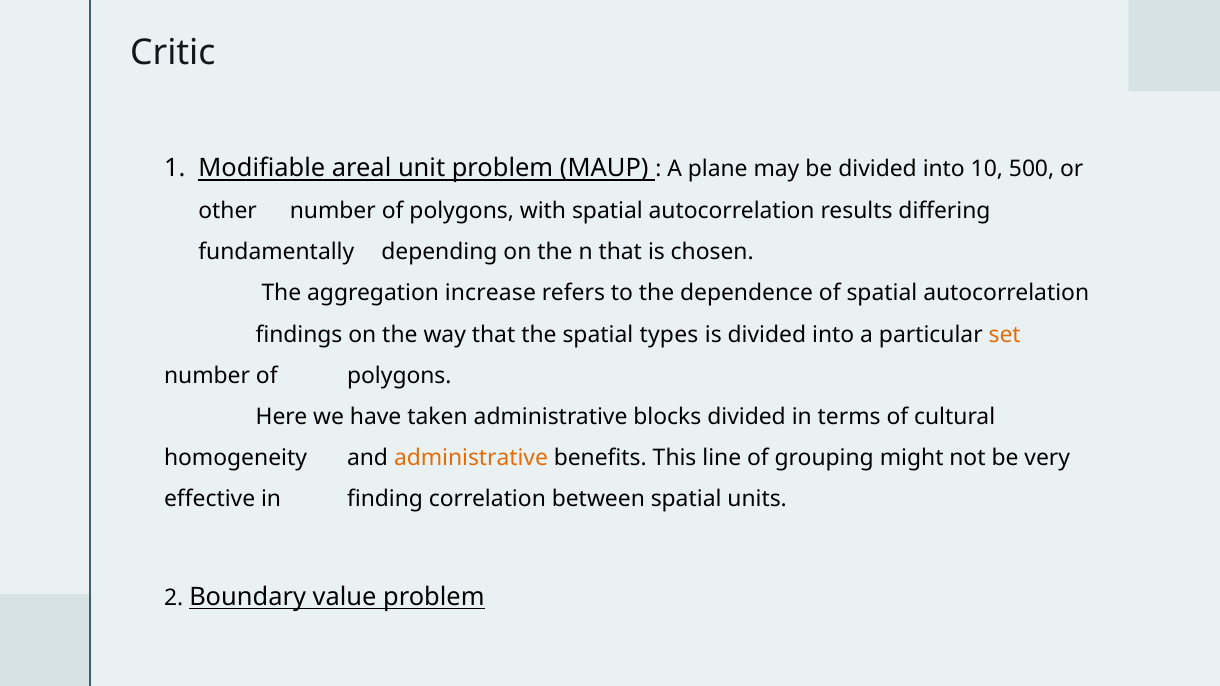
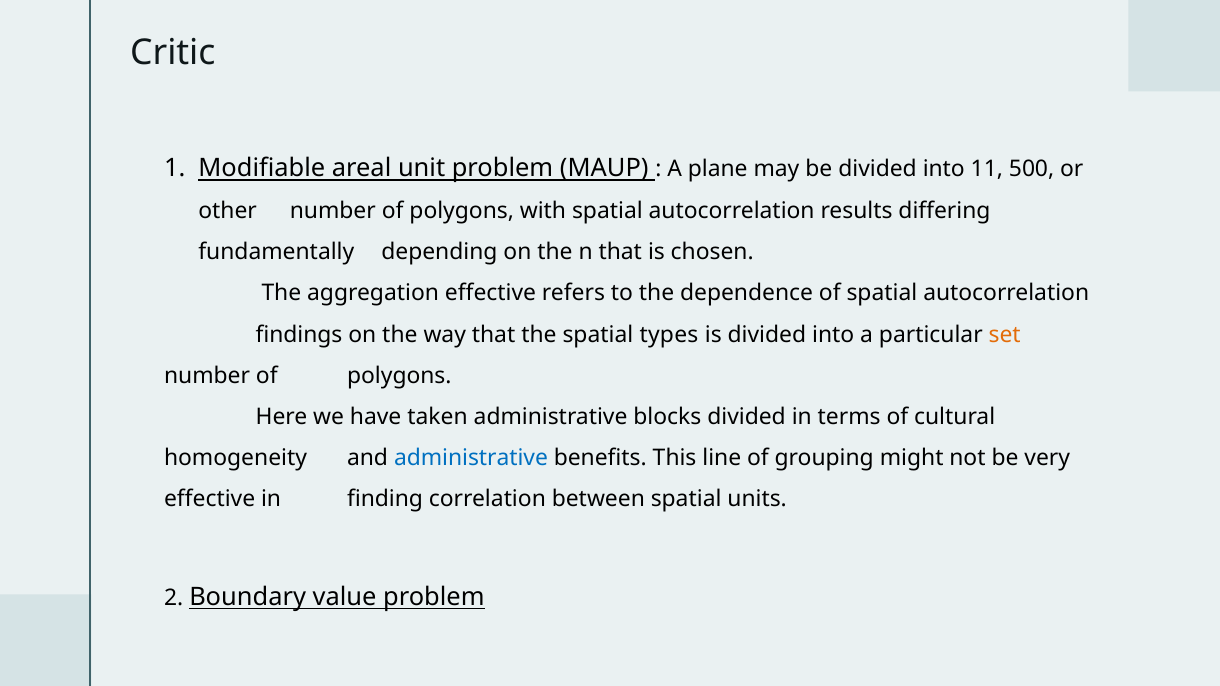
10: 10 -> 11 (987, 169)
aggregation increase: increase -> effective (490, 293)
administrative colour: orange -> blue (471, 458)
